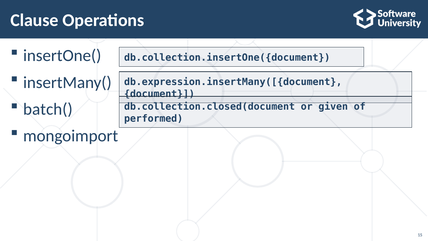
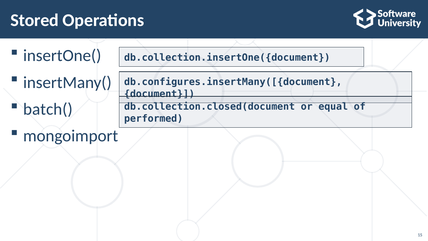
Clause: Clause -> Stored (35, 20)
db.expression.insertMany([{document: db.expression.insertMany([{document -> db.configures.insertMany([{document (233, 82)
given: given -> equal (333, 107)
